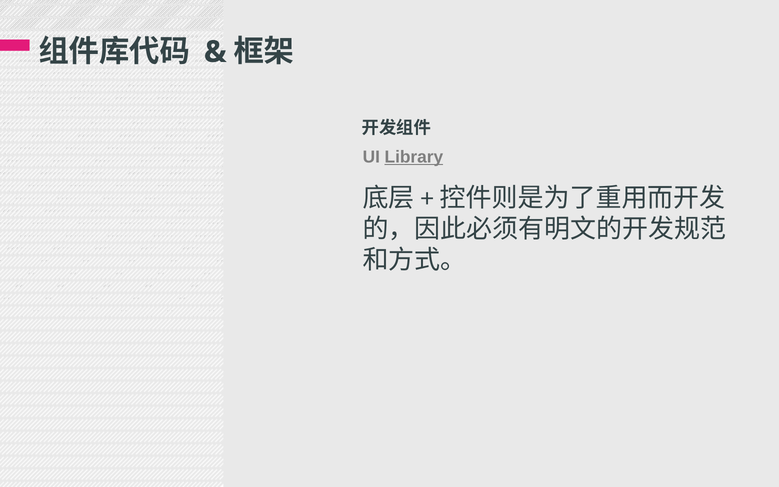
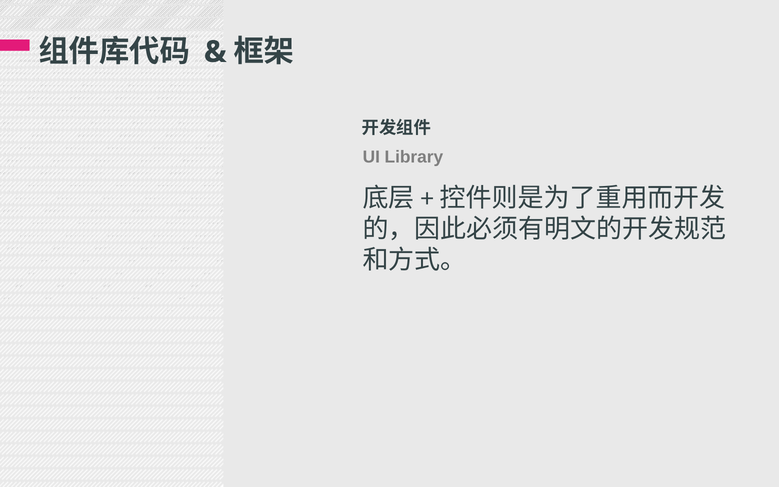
Library underline: present -> none (414, 157)
